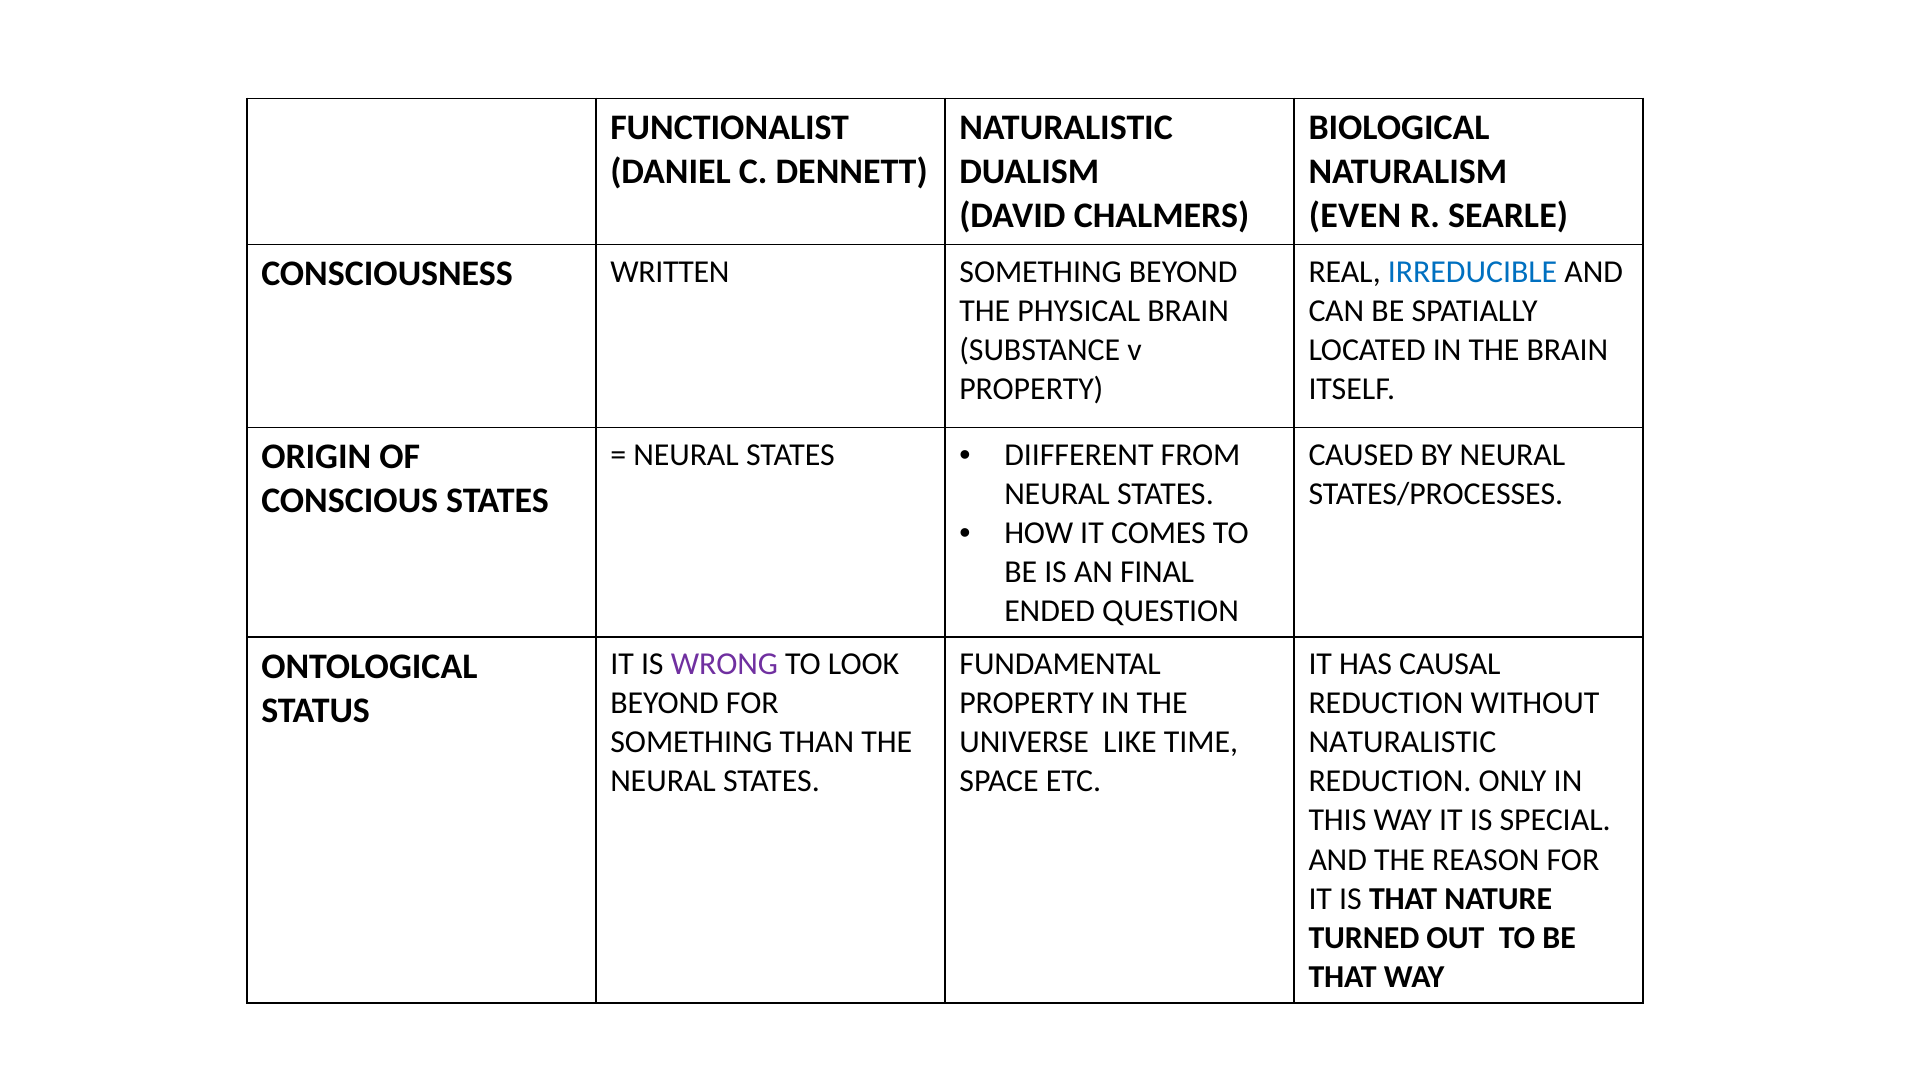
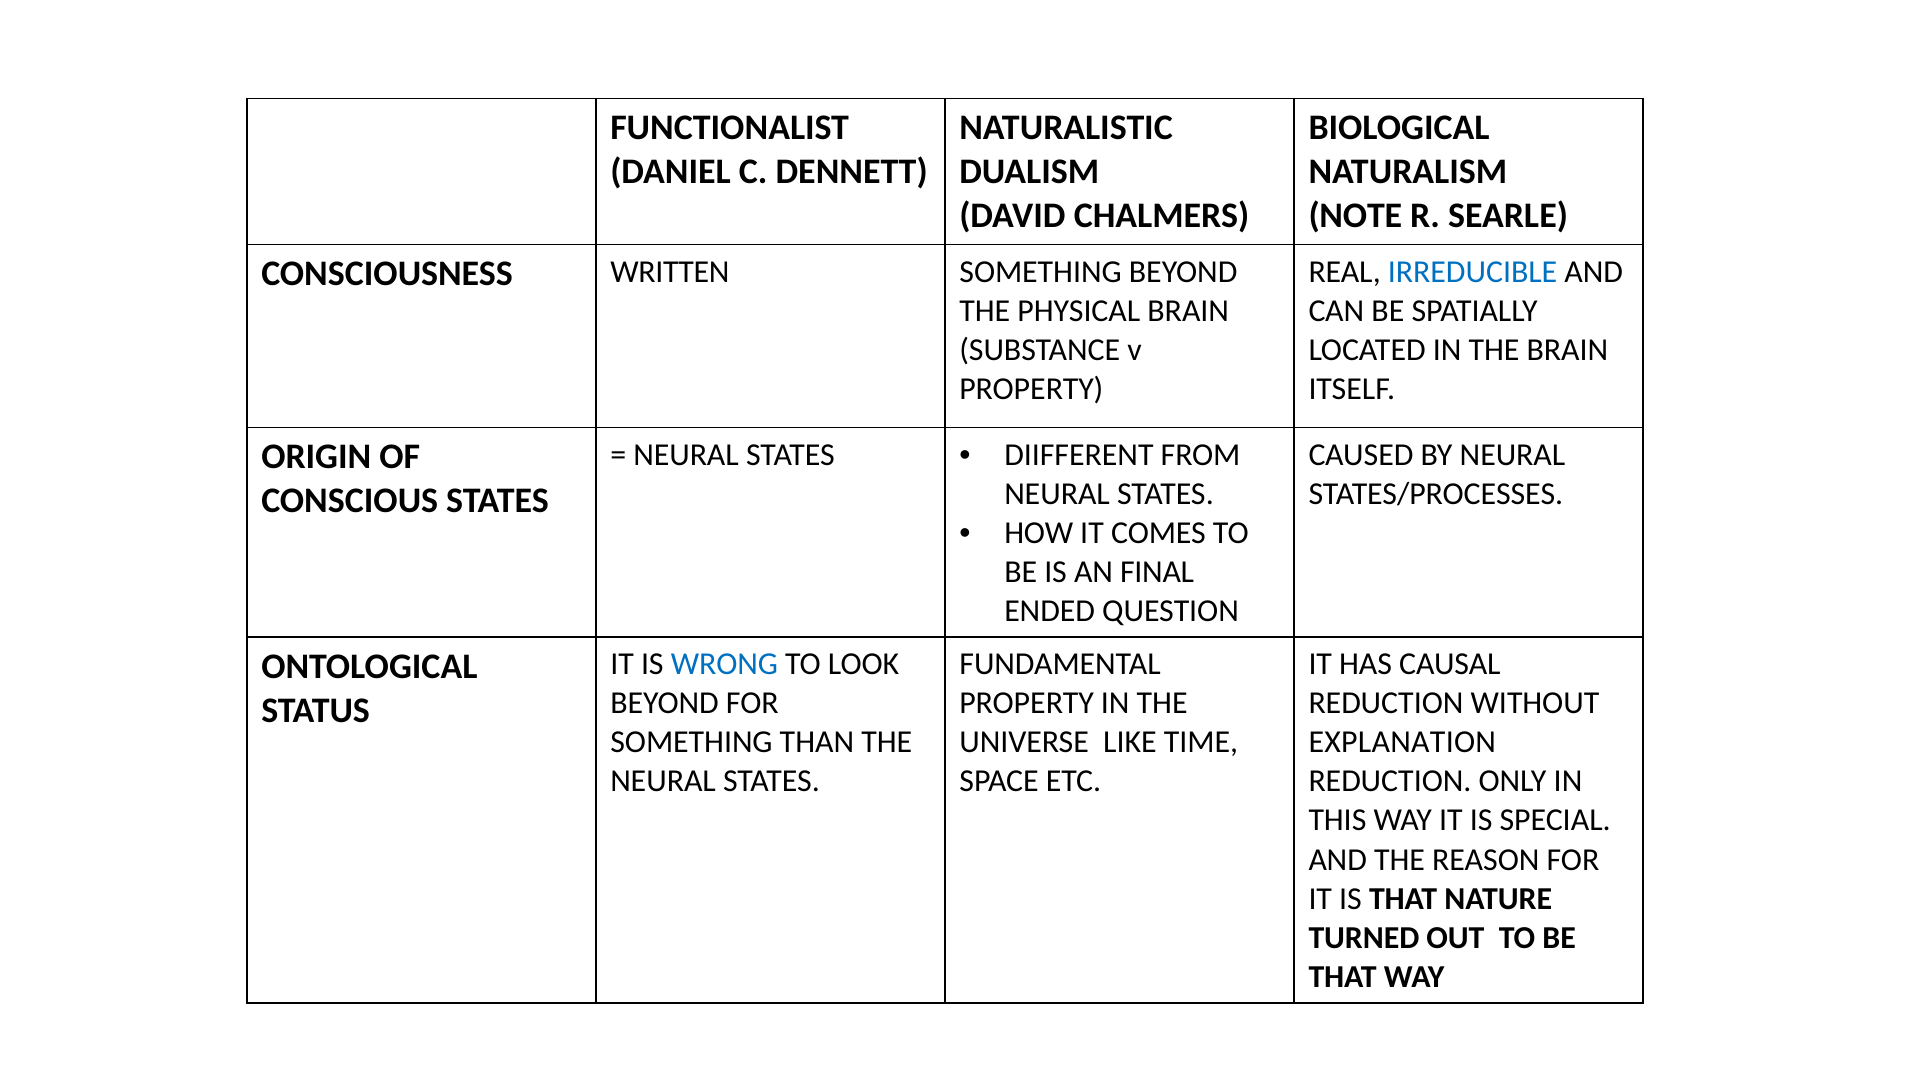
EVEN: EVEN -> NOTE (1355, 216)
WRONG colour: purple -> blue (724, 664)
NATURALISTIC: NATURALISTIC -> EXPLANATION (1402, 742)
